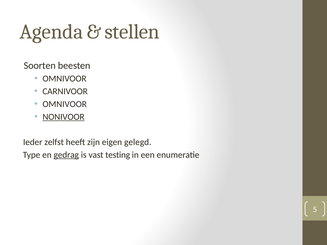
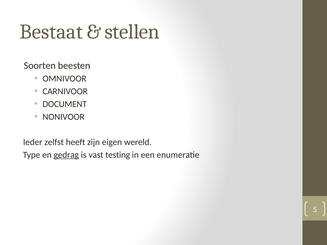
Agenda: Agenda -> Bestaat (51, 32)
OMNIVOOR: OMNIVOOR -> DOCUMENT (65, 104)
NONIVOOR underline: present -> none (64, 117)
gelegd: gelegd -> wereld (138, 142)
